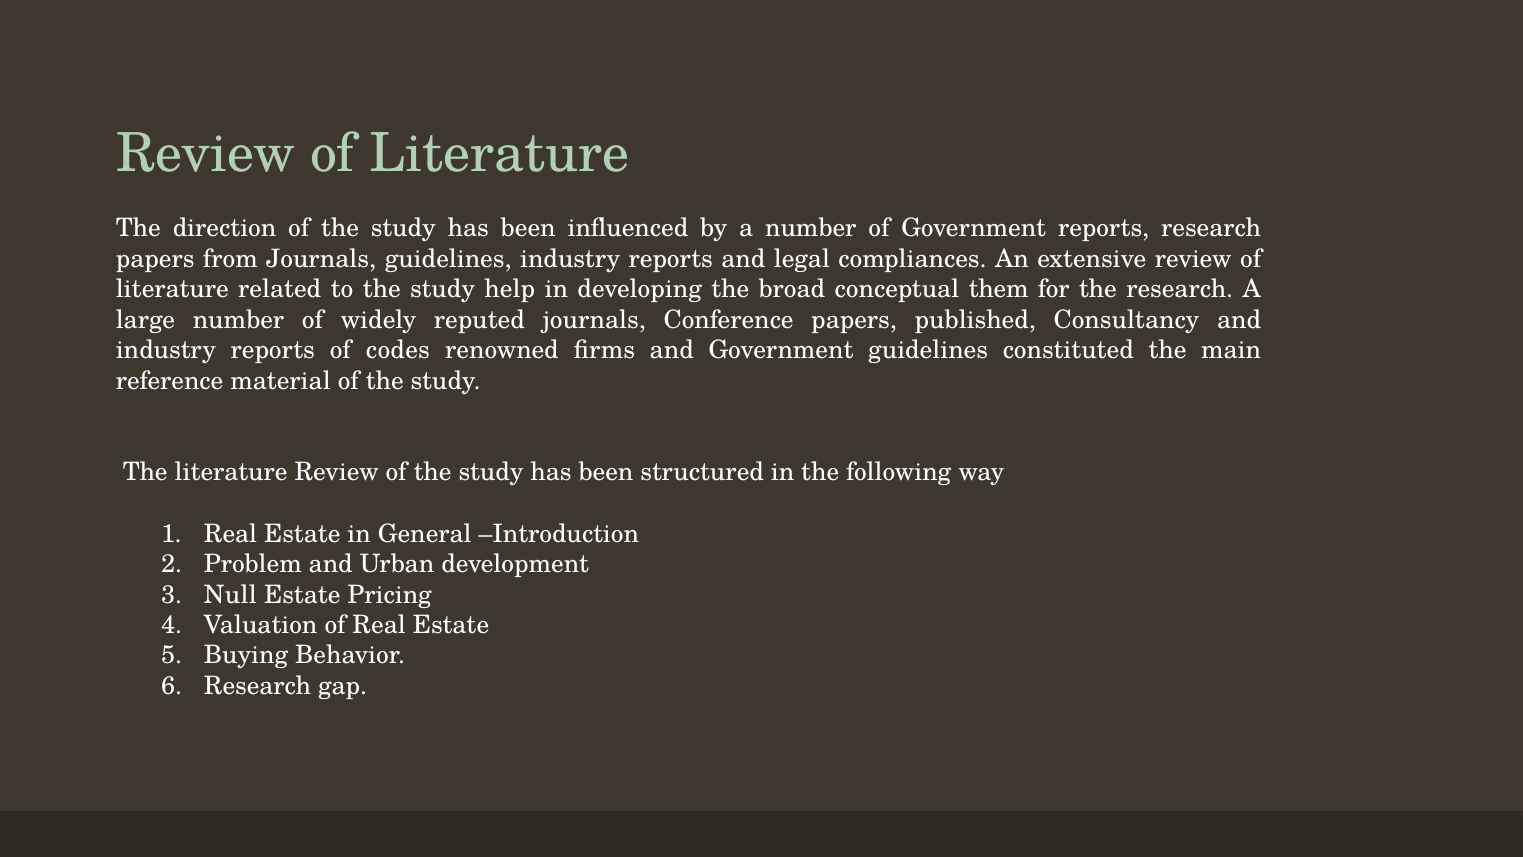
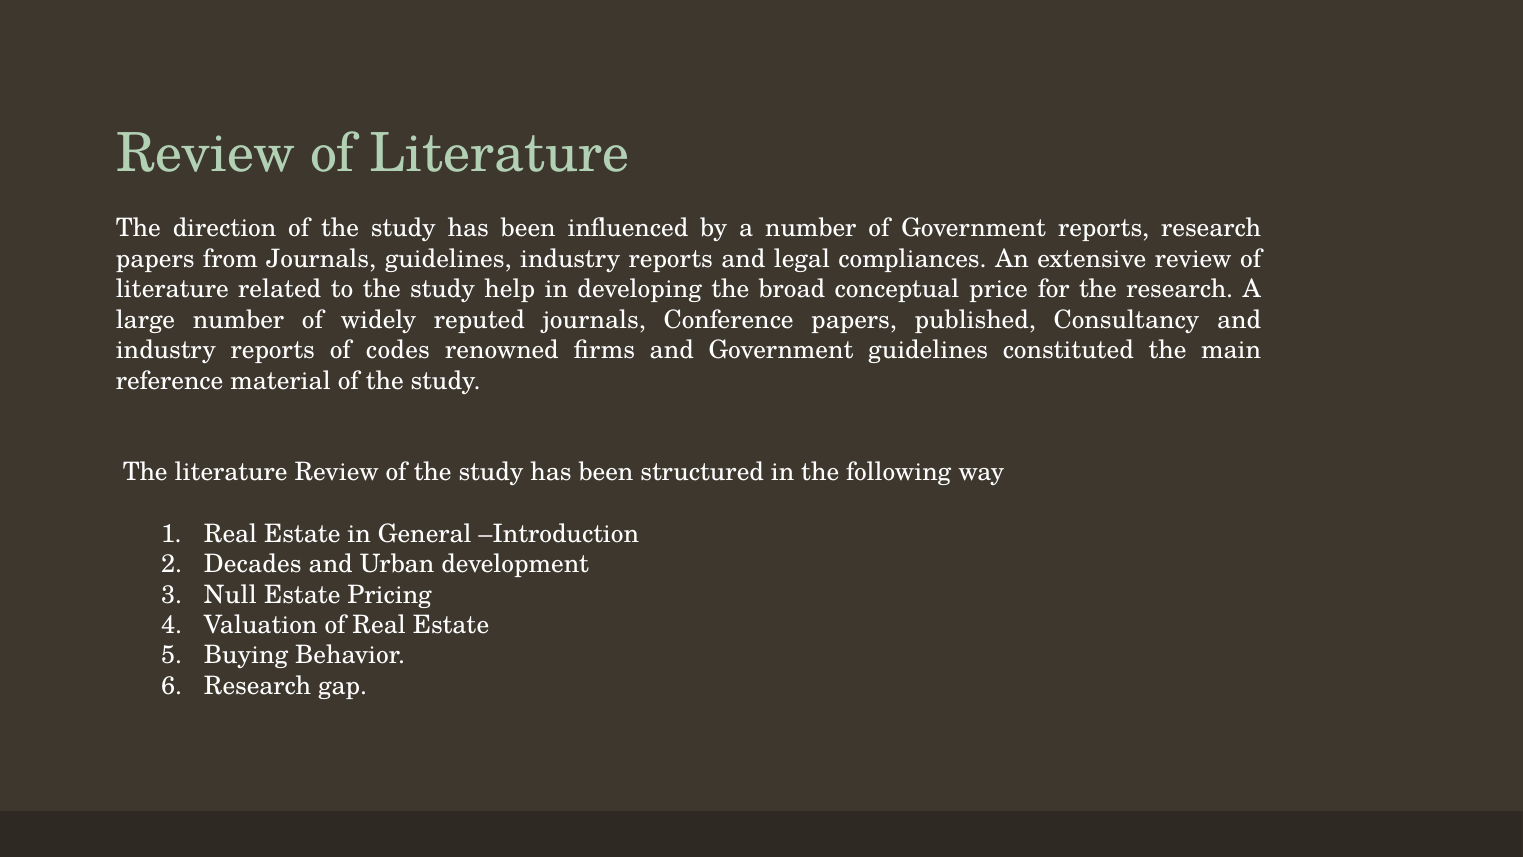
them: them -> price (998, 289)
Problem: Problem -> Decades (253, 564)
